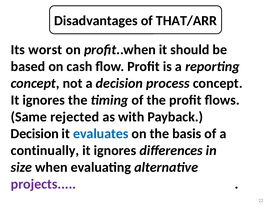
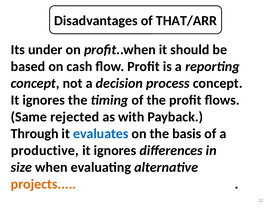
worst: worst -> under (45, 50)
Decision: Decision -> Through (35, 134)
continually: continually -> productive (45, 150)
projects colour: purple -> orange (43, 184)
